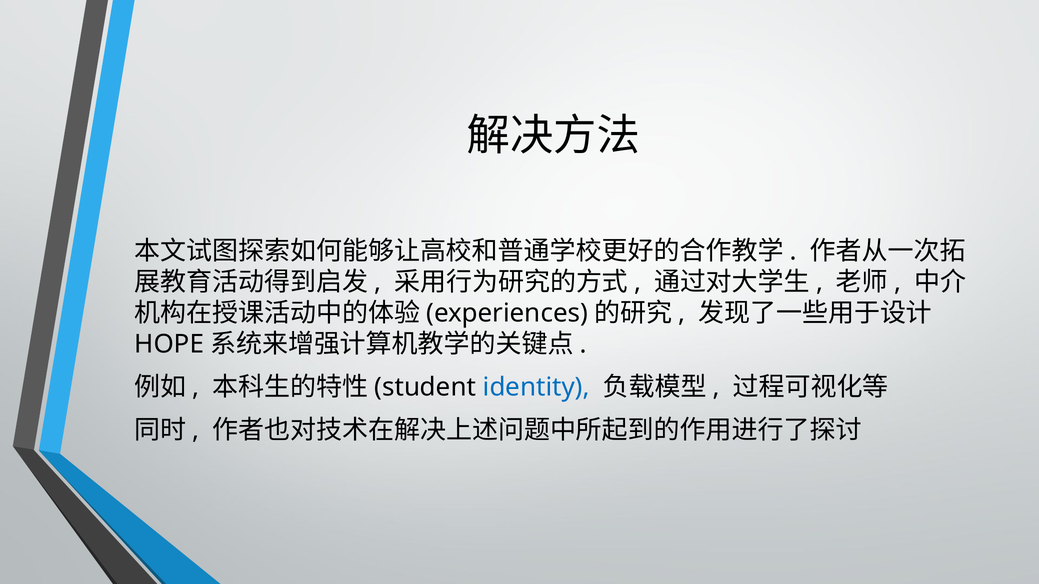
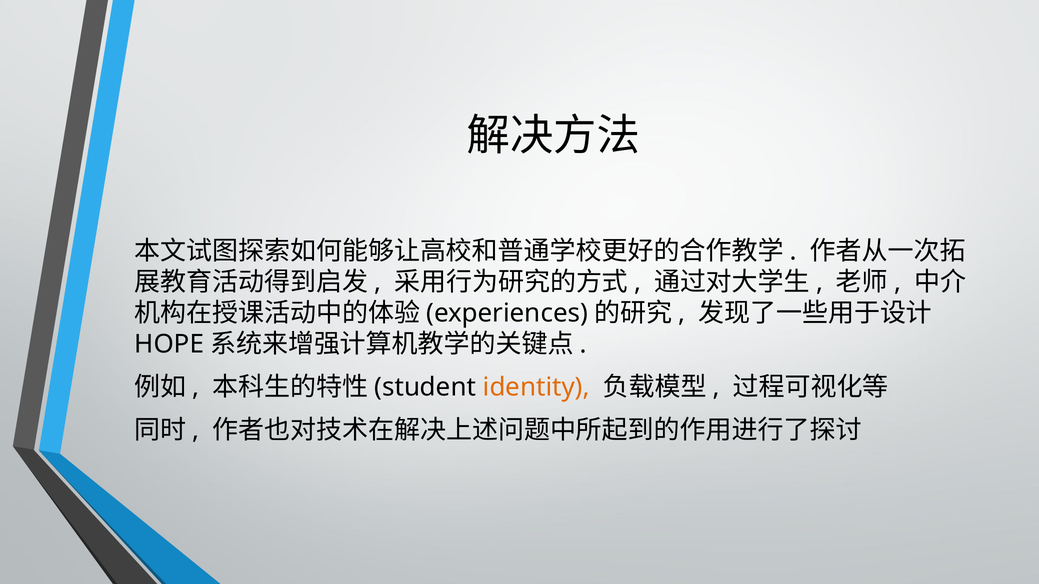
identity colour: blue -> orange (536, 388)
